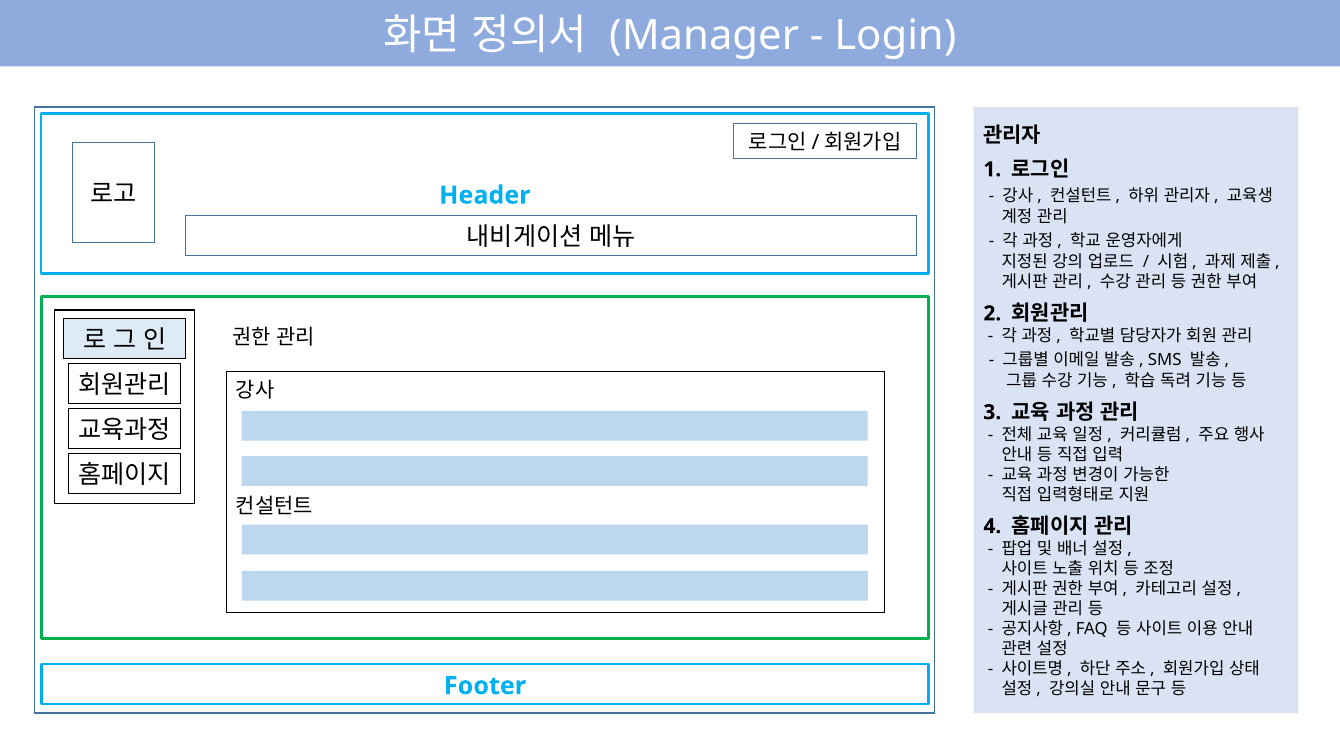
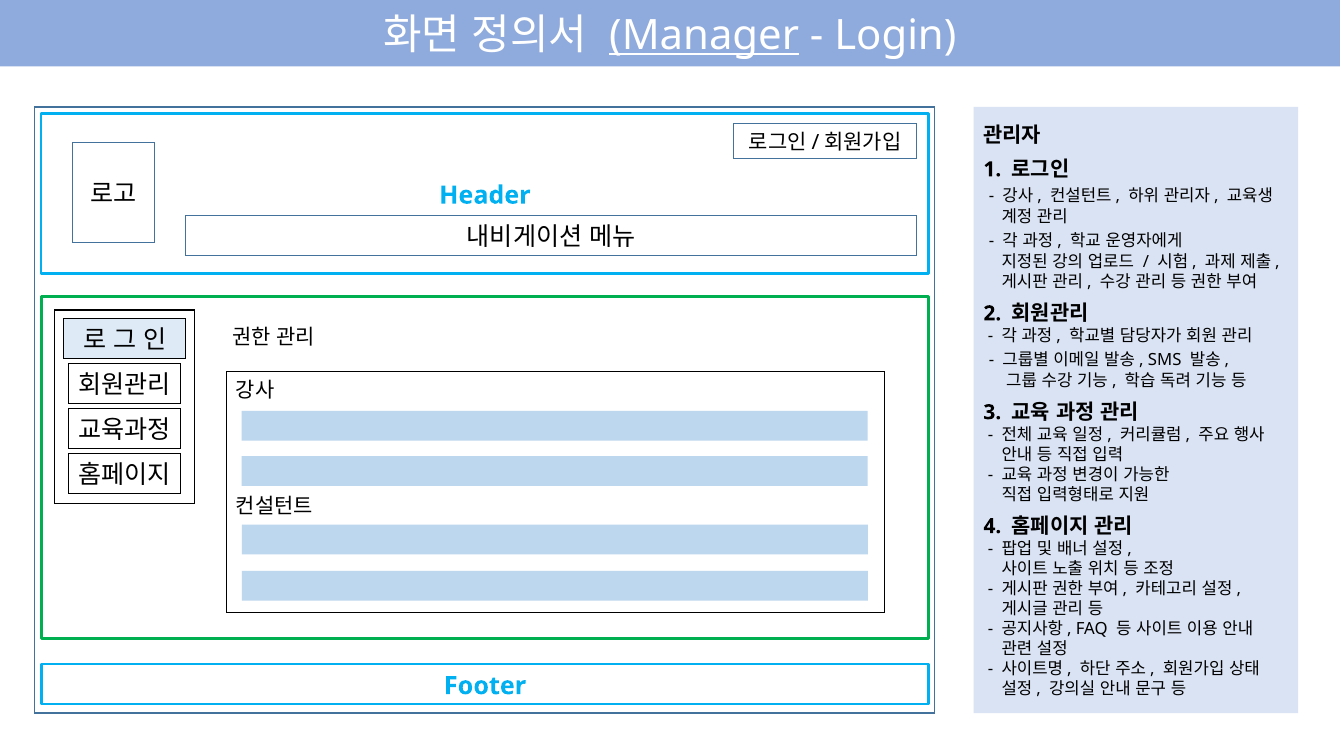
Manager underline: none -> present (704, 36)
